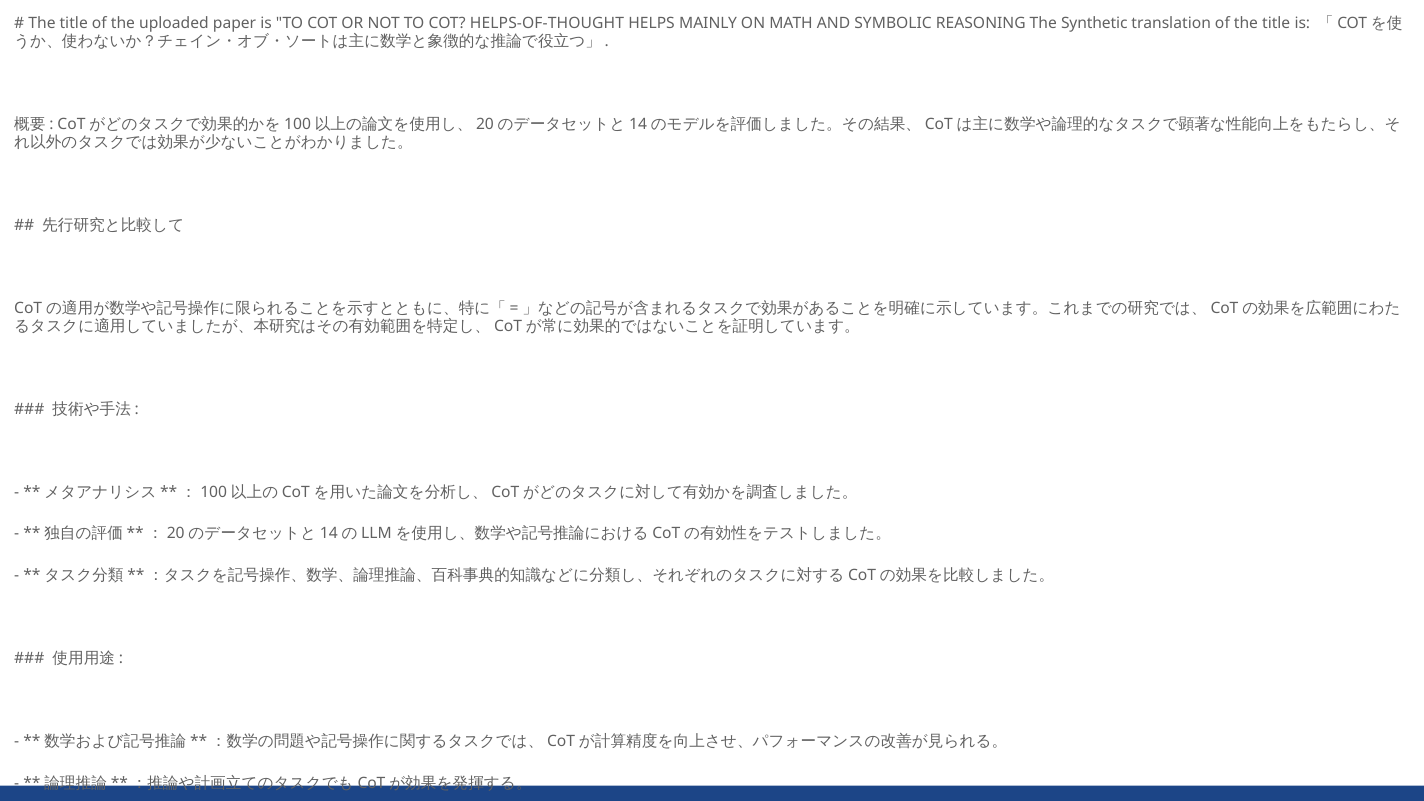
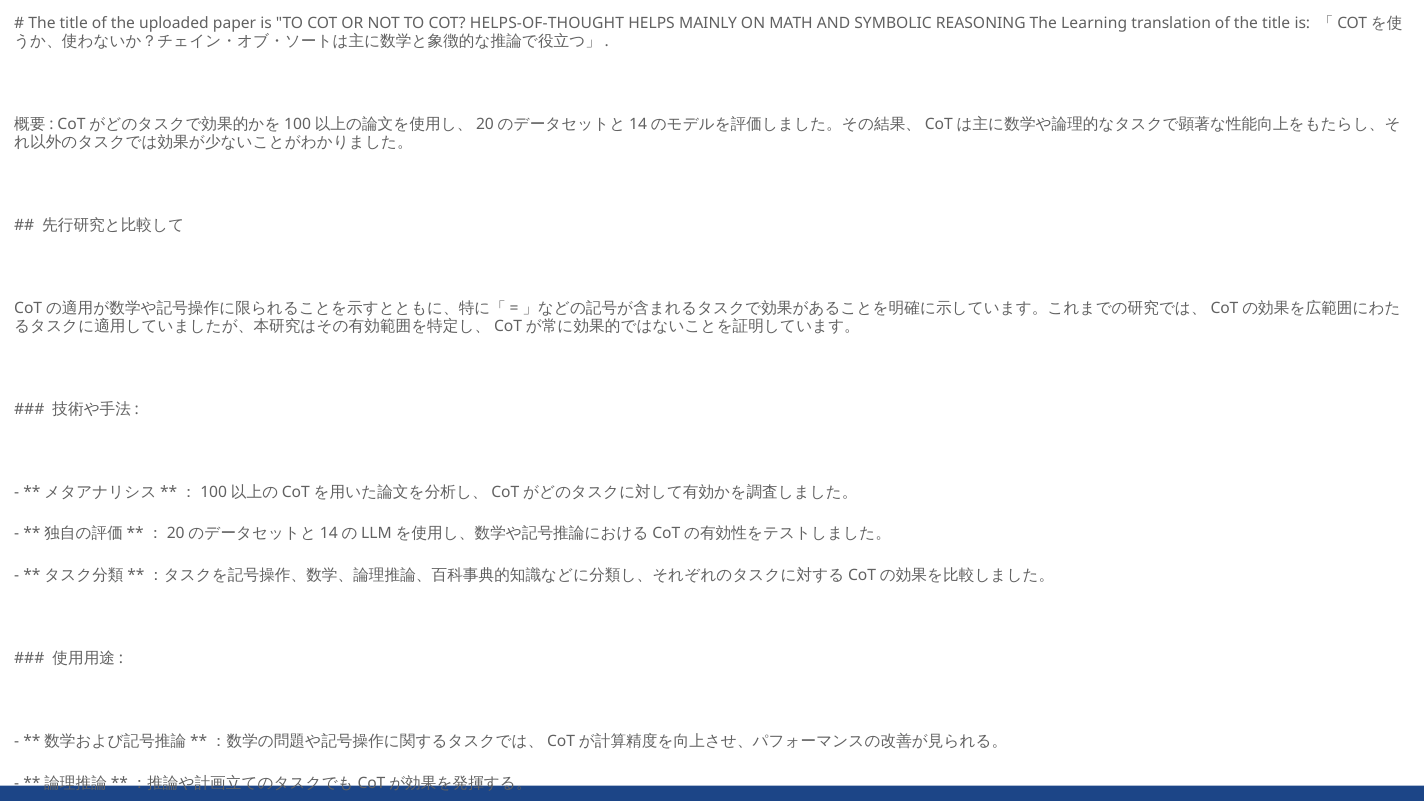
Synthetic: Synthetic -> Learning (1094, 23)
